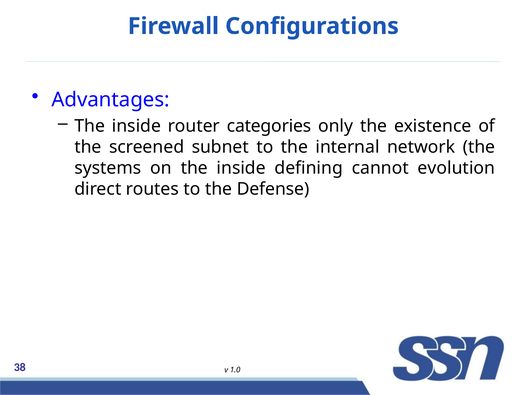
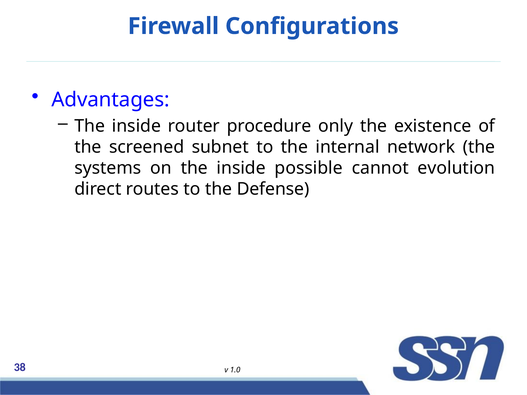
categories: categories -> procedure (269, 126)
defining: defining -> possible (309, 168)
